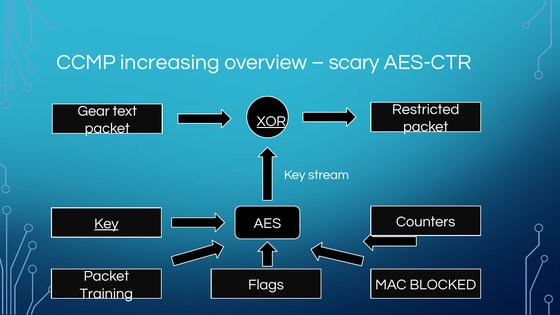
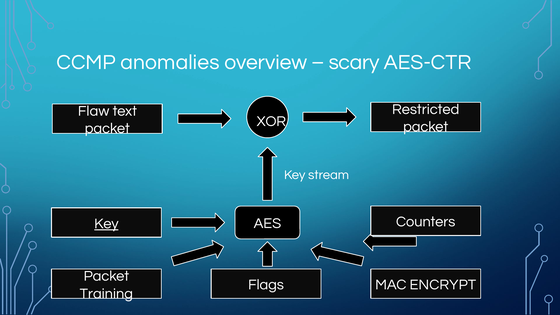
increasing: increasing -> anomalies (170, 62)
Gear: Gear -> Flaw (94, 111)
XOR underline: present -> none (271, 121)
BLOCKED: BLOCKED -> ENCRYPT (443, 285)
